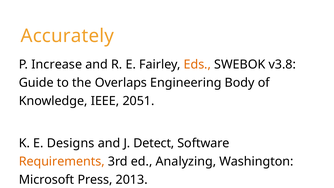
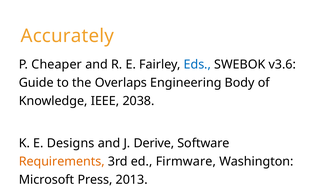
Increase: Increase -> Cheaper (57, 64)
Eds colour: orange -> blue (197, 64)
v3.8: v3.8 -> v3.6 (282, 64)
2051: 2051 -> 2038 (138, 101)
Detect: Detect -> Derive (154, 143)
Analyzing: Analyzing -> Firmware (186, 161)
